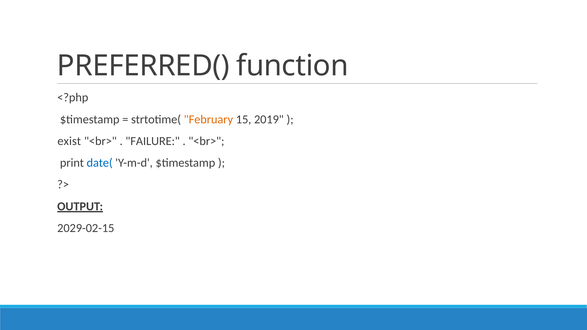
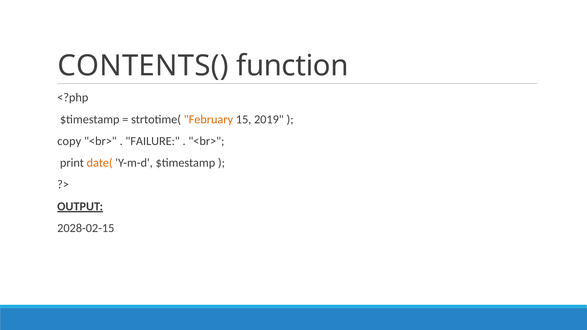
PREFERRED(: PREFERRED( -> CONTENTS( (143, 66)
exist: exist -> copy (69, 141)
date( colour: blue -> orange (100, 163)
2029-02-15: 2029-02-15 -> 2028-02-15 (86, 228)
